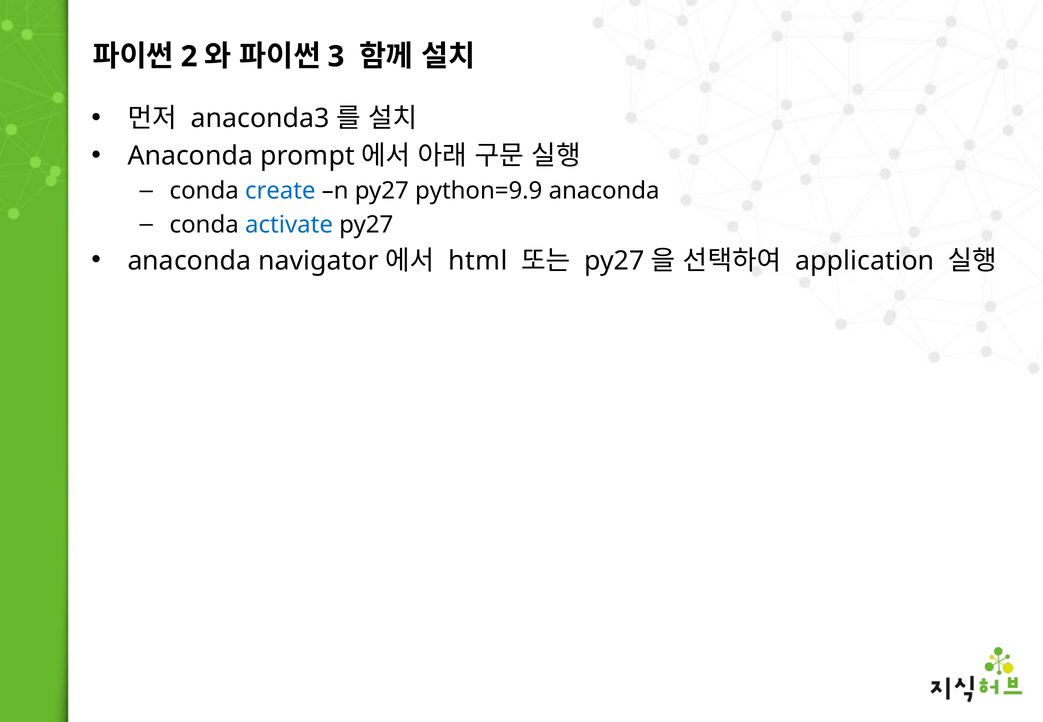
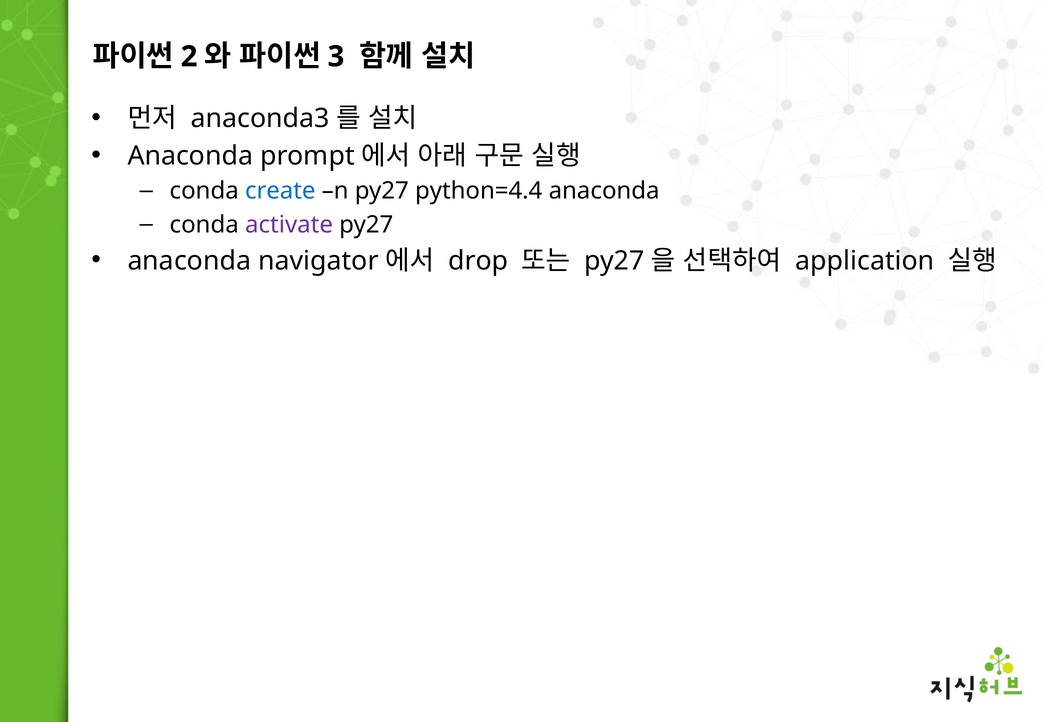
python=9.9: python=9.9 -> python=4.4 (479, 191)
activate colour: blue -> purple (289, 225)
html: html -> drop (478, 261)
